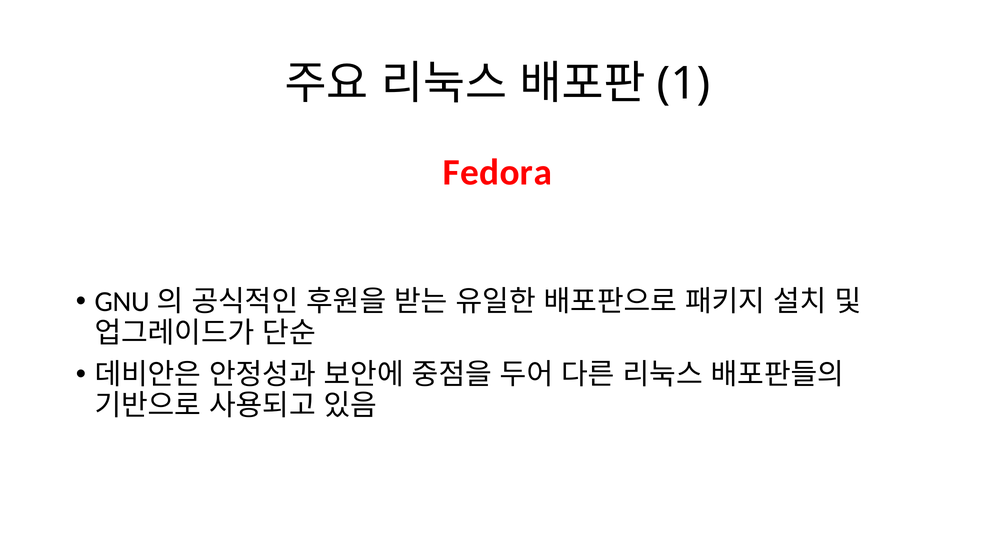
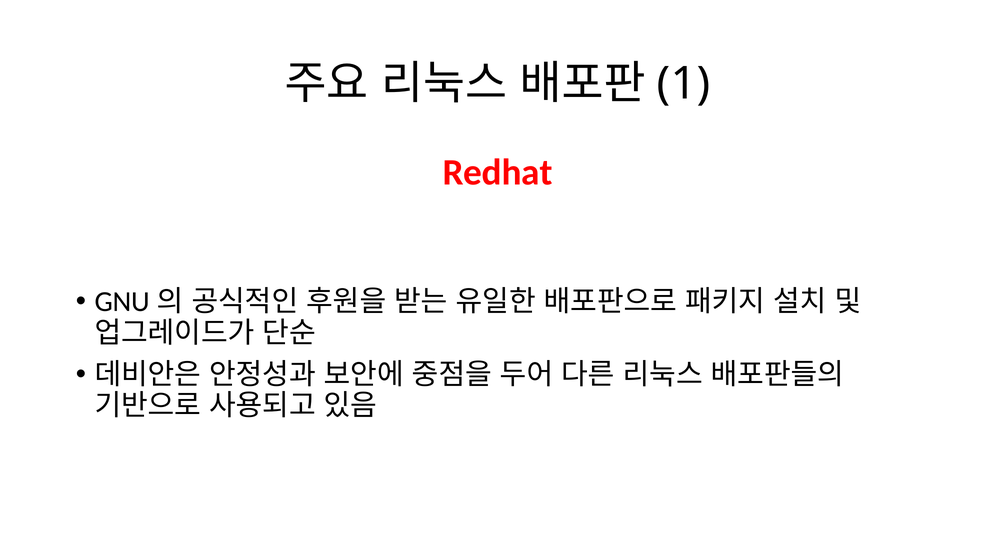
Fedora: Fedora -> Redhat (498, 173)
